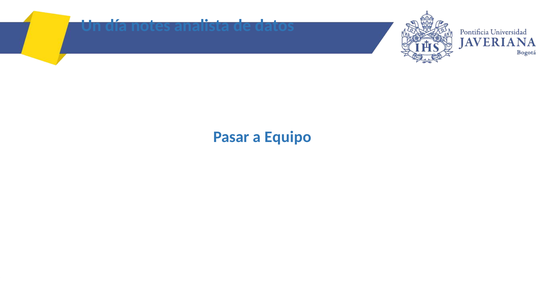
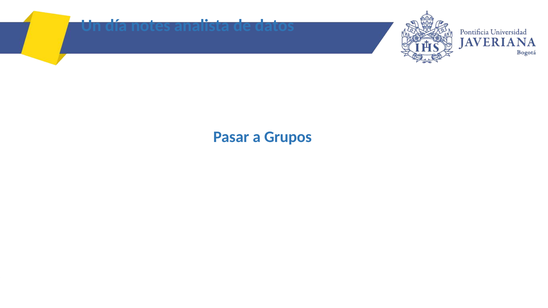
Equipo: Equipo -> Grupos (288, 137)
